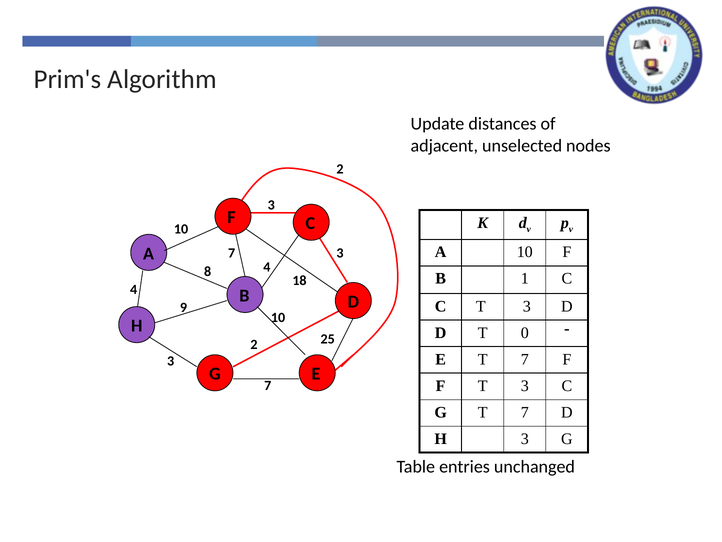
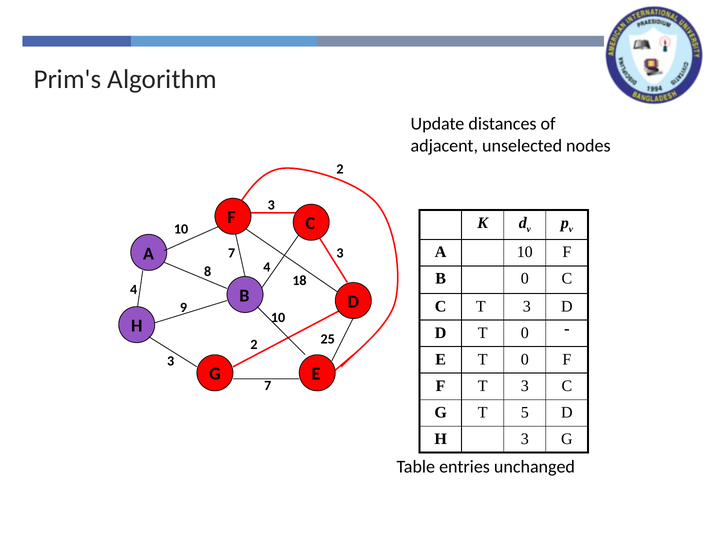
B 1: 1 -> 0 (525, 278)
E T 7: 7 -> 0 (525, 359)
G T 7: 7 -> 5 (525, 412)
